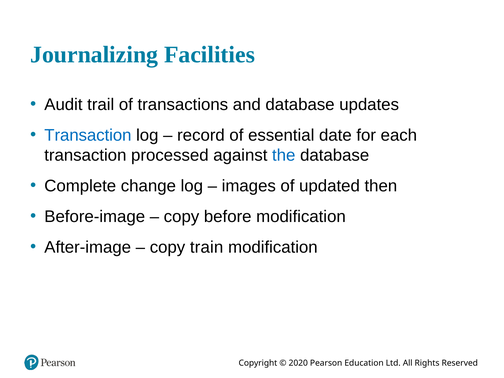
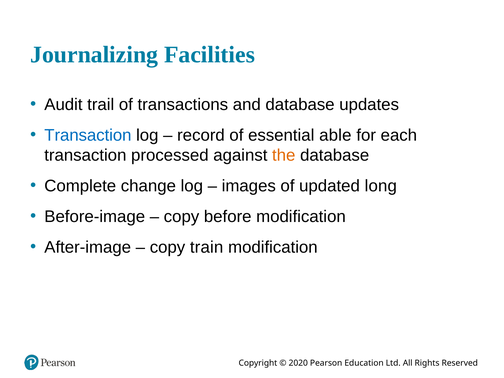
date: date -> able (335, 135)
the colour: blue -> orange (284, 155)
then: then -> long (381, 186)
